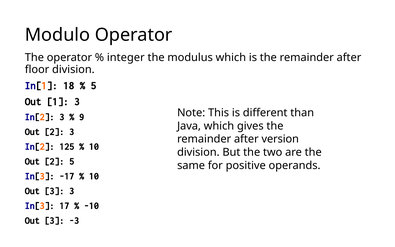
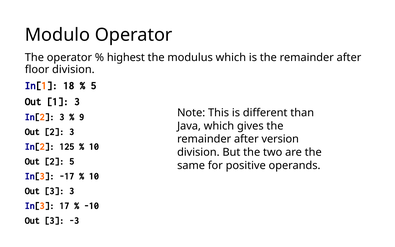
integer: integer -> highest (126, 58)
